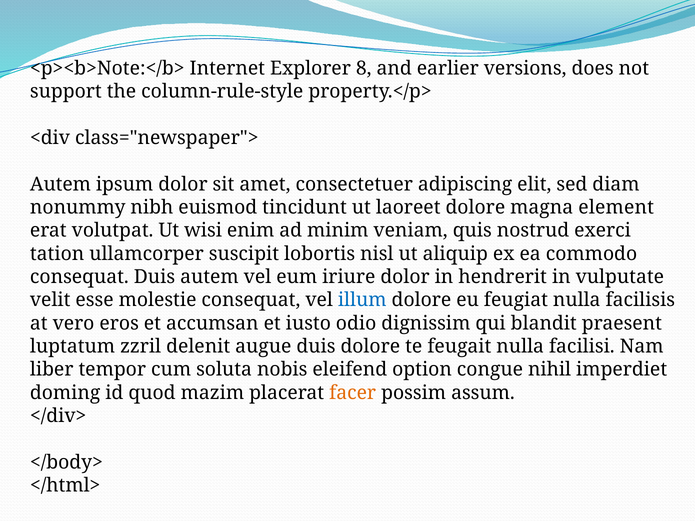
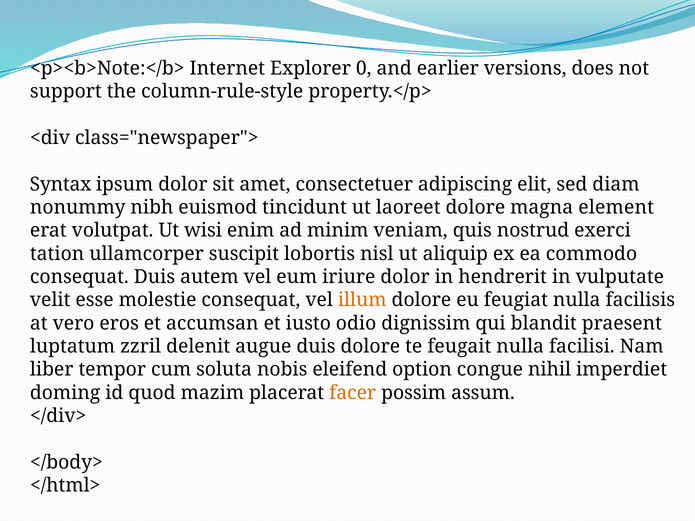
8: 8 -> 0 (364, 68)
Autem: Autem -> Syntax (61, 184)
illum colour: blue -> orange (362, 300)
